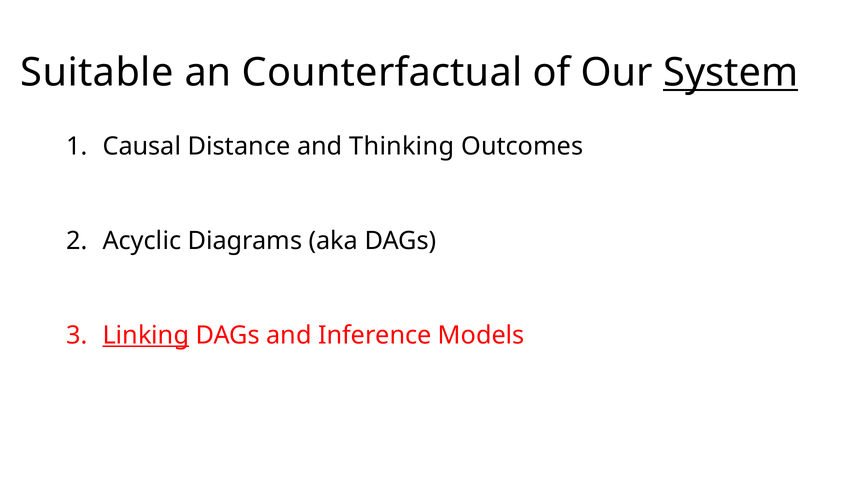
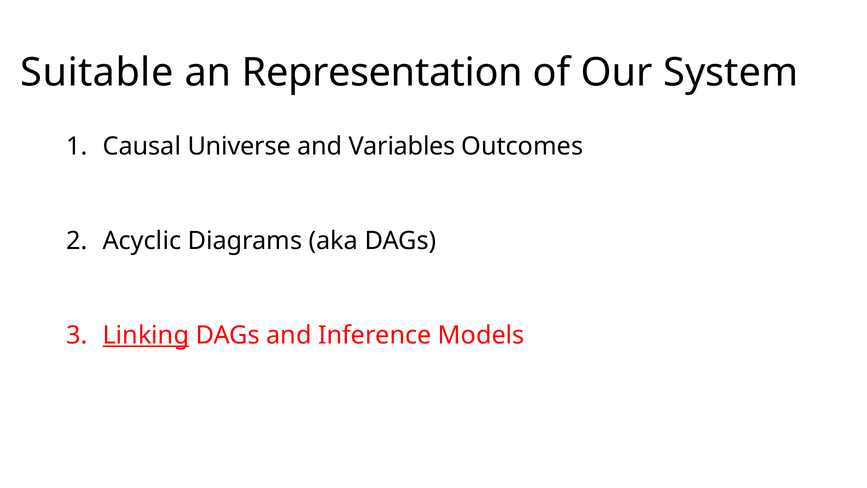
Counterfactual: Counterfactual -> Representation (382, 73)
System underline: present -> none (731, 73)
Distance: Distance -> Universe (239, 147)
Thinking: Thinking -> Variables (402, 147)
